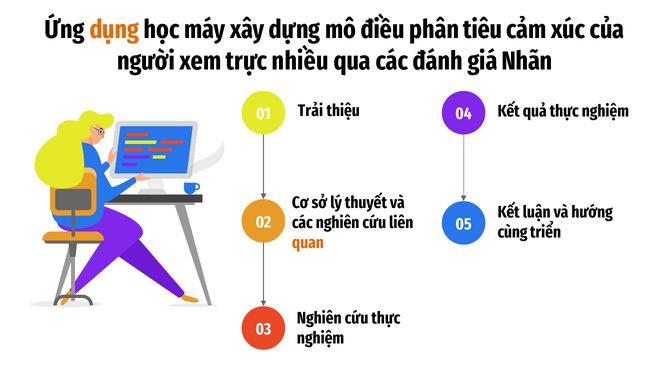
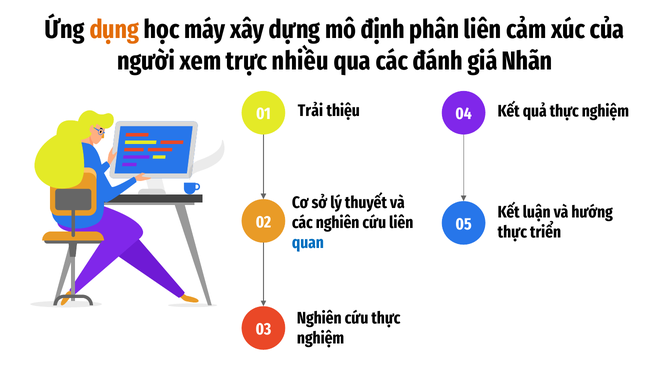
điều: điều -> định (383, 30)
phân tiêu: tiêu -> liên (483, 30)
cùng: cùng -> thực (512, 232)
quan colour: orange -> blue (308, 243)
